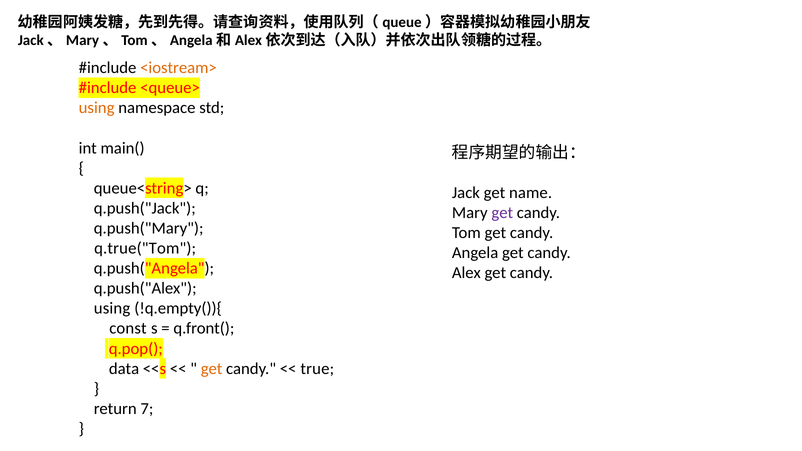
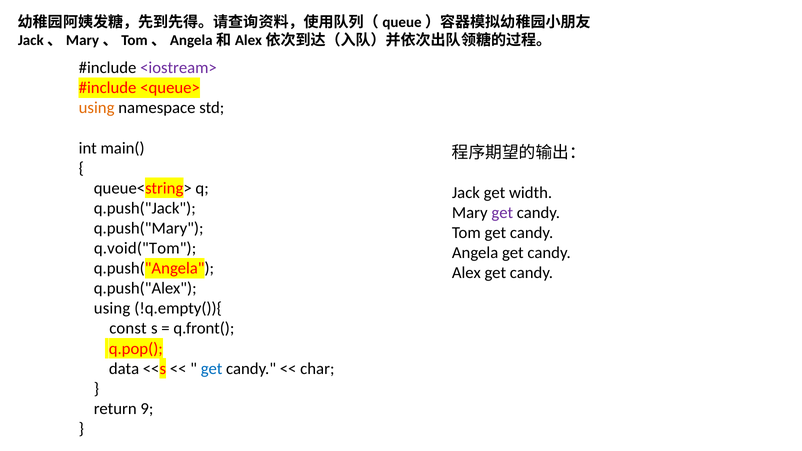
<iostream> colour: orange -> purple (178, 68)
name: name -> width (531, 193)
q.true("Tom: q.true("Tom -> q.void("Tom (145, 248)
get colour: orange -> blue (212, 369)
true: true -> char (317, 369)
7: 7 -> 9 (147, 409)
